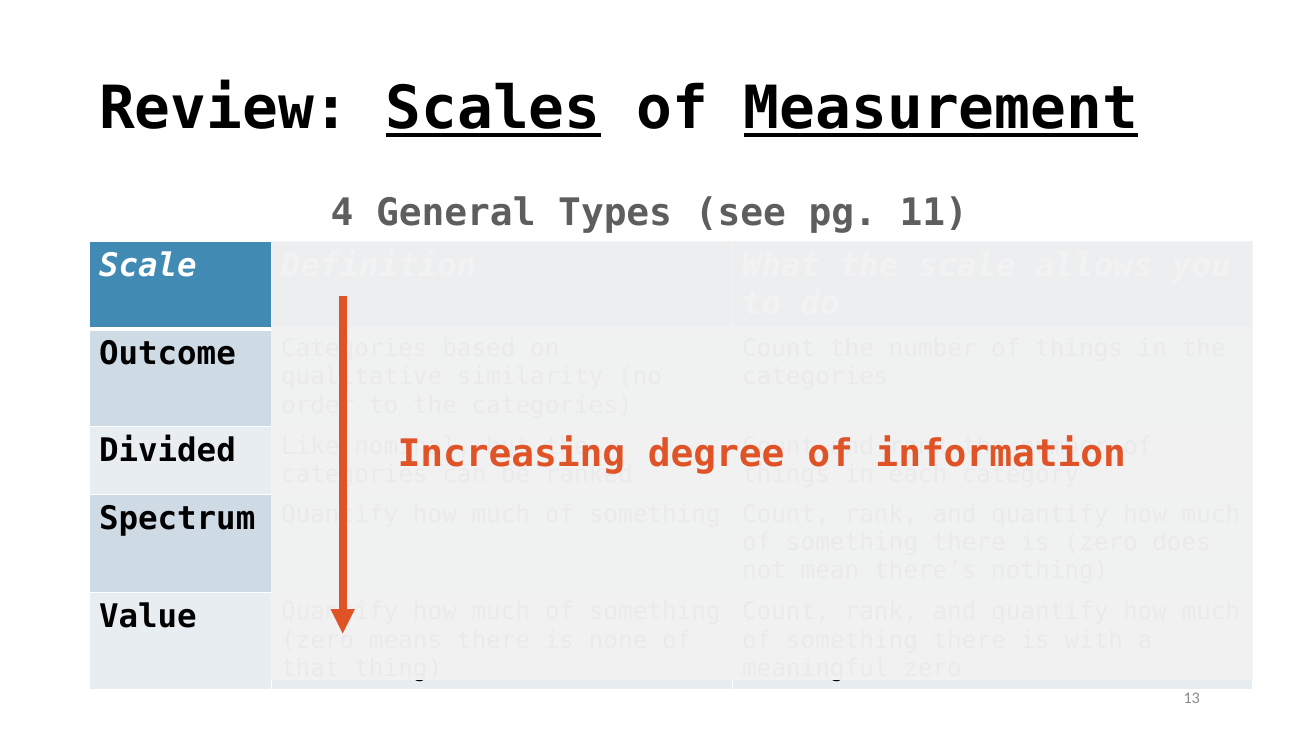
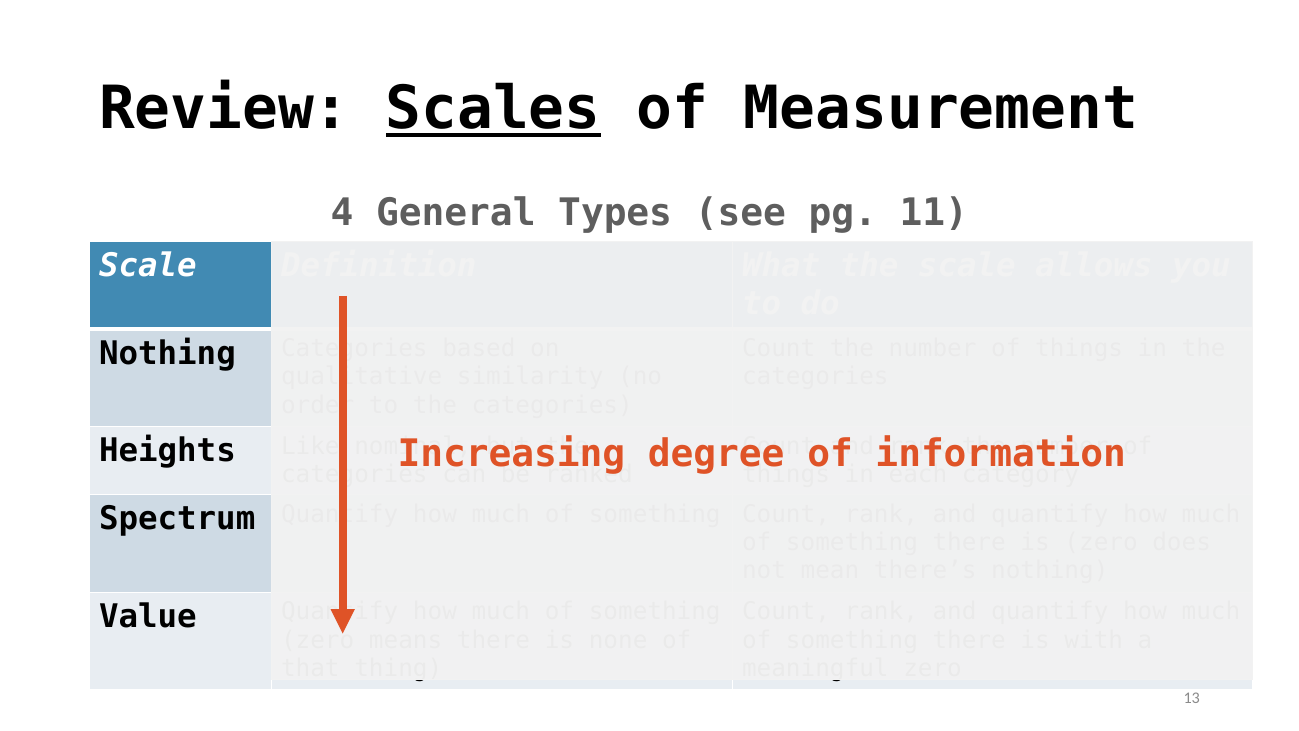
Measurement underline: present -> none (941, 109)
Outcome: Outcome -> Nothing (167, 353)
Divided: Divided -> Heights (167, 451)
